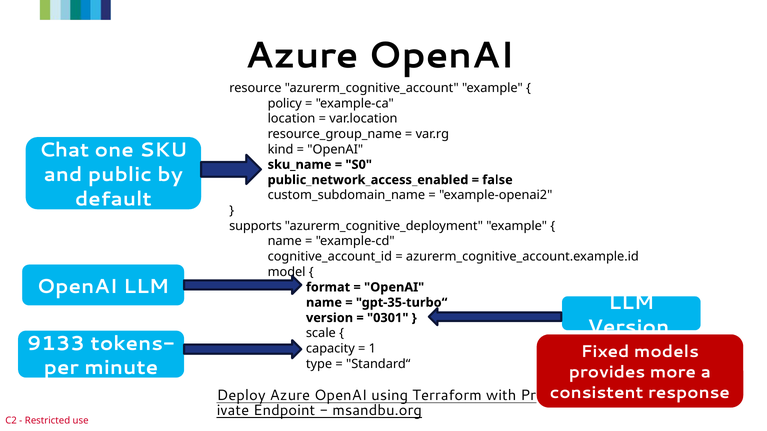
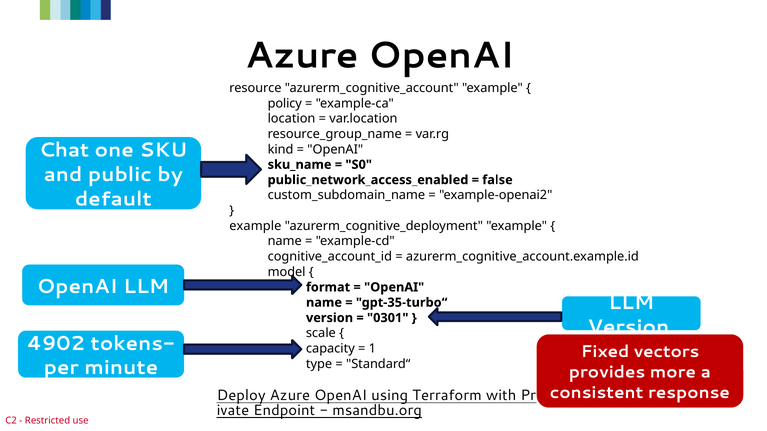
supports: supports -> example (255, 226)
9133: 9133 -> 4902 (56, 344)
models: models -> vectors (667, 352)
